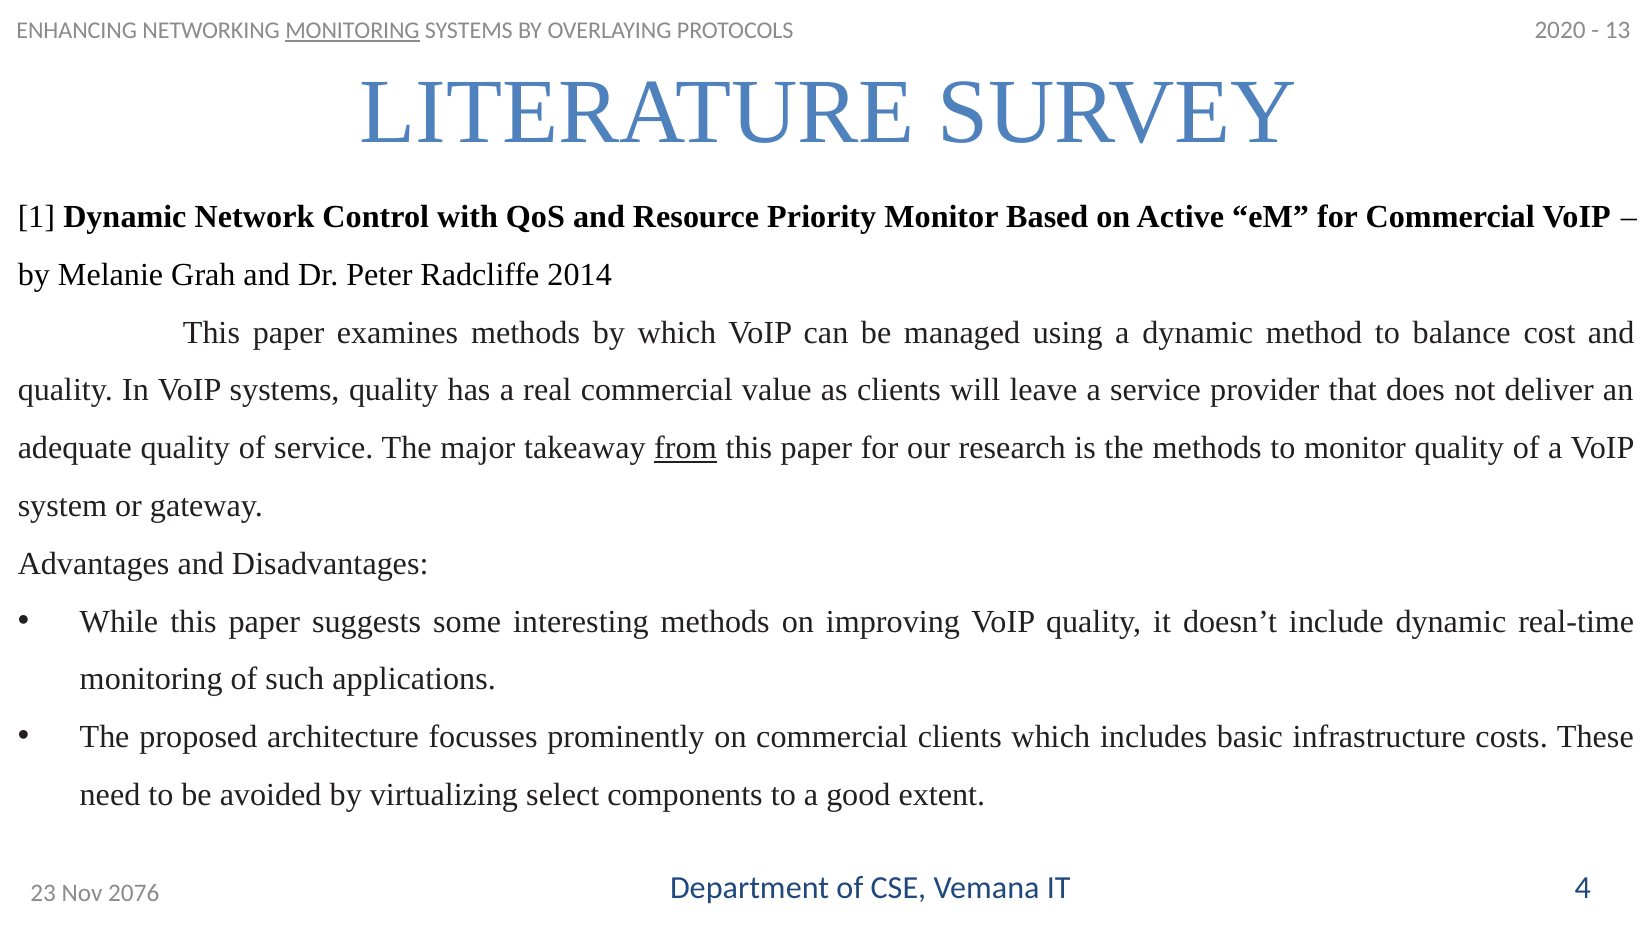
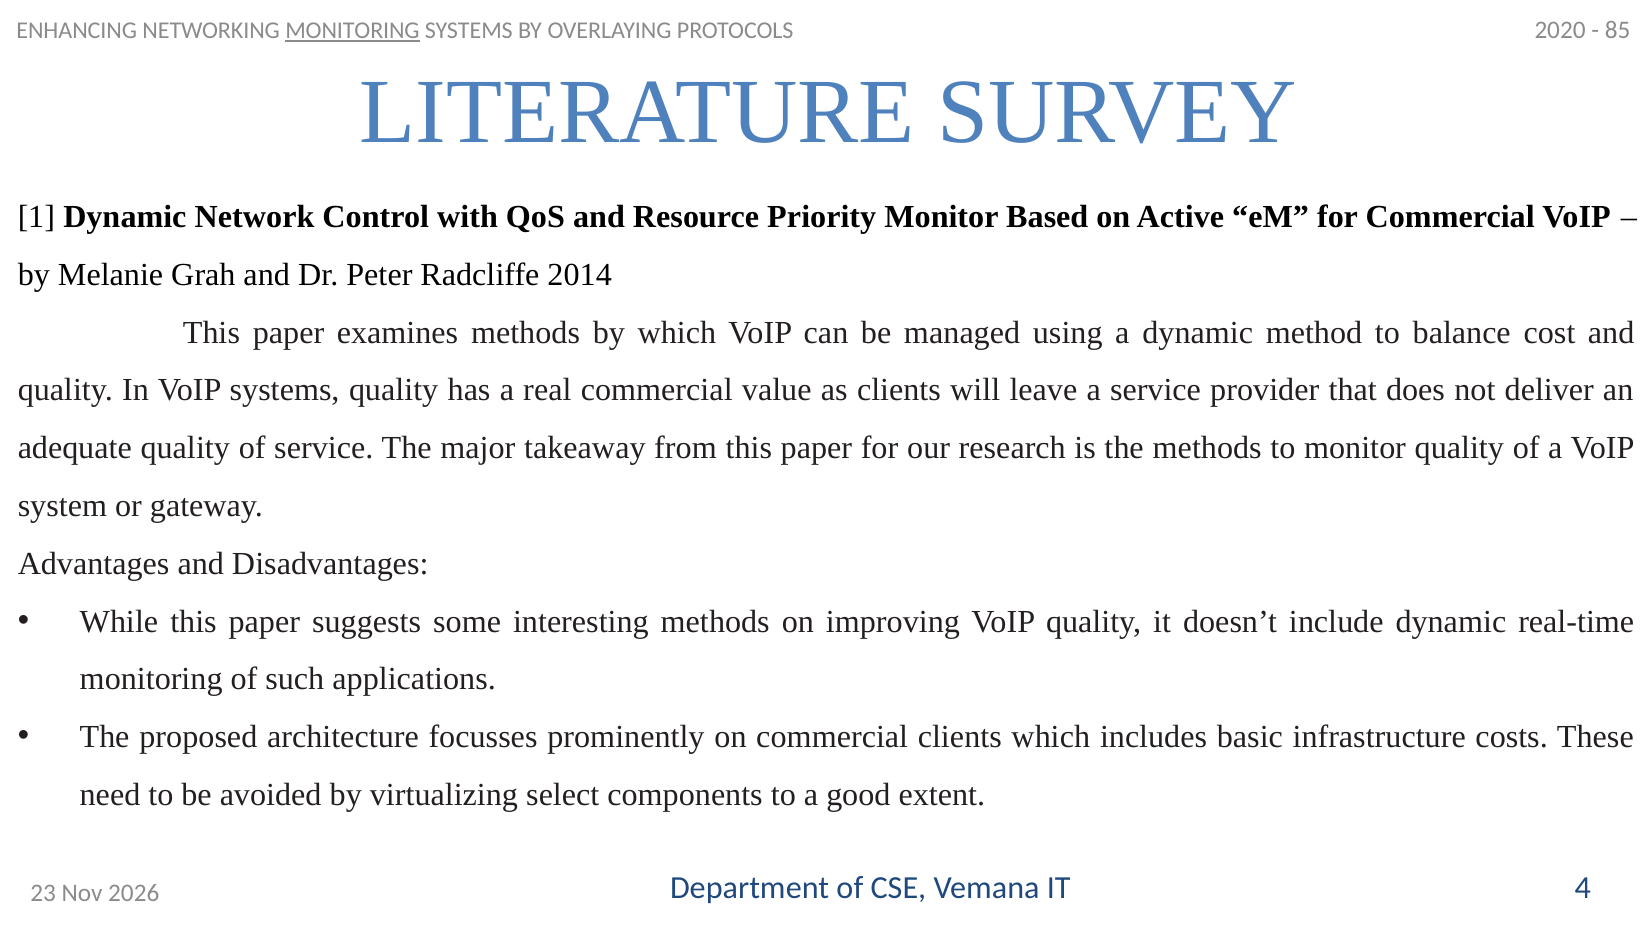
13: 13 -> 85 (1618, 31)
from underline: present -> none (686, 448)
2076: 2076 -> 2026 (134, 894)
